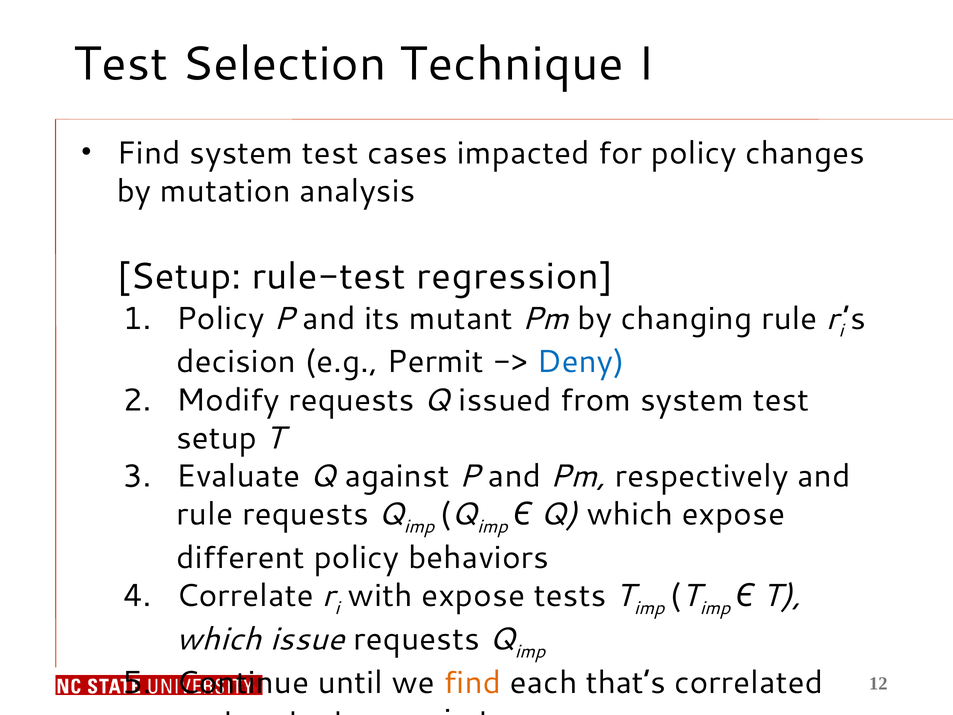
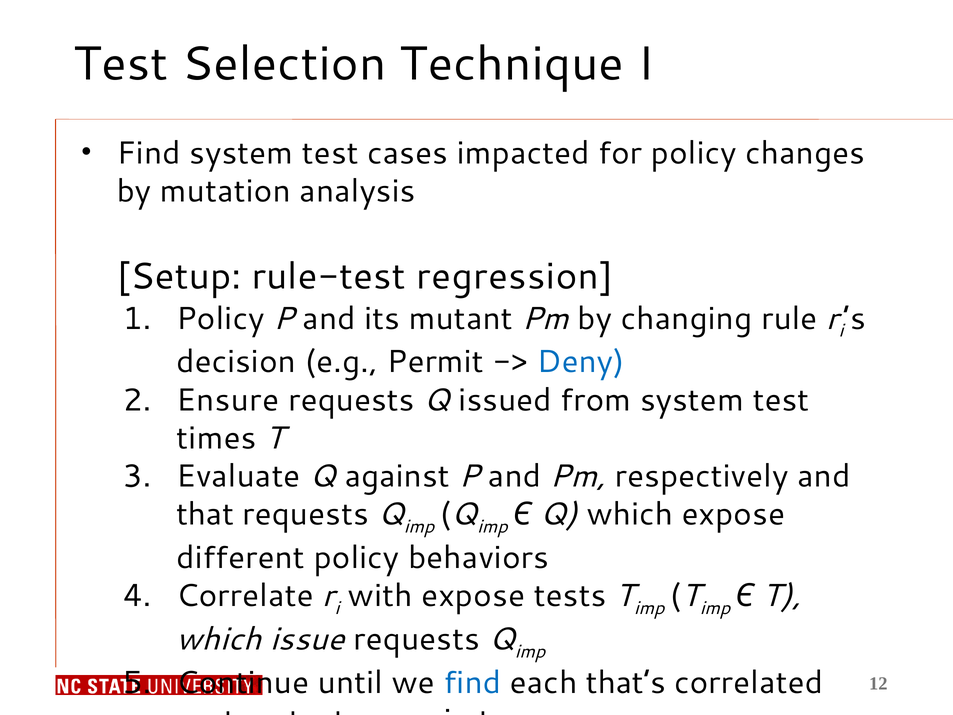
Modify: Modify -> Ensure (228, 400)
setup: setup -> times (216, 438)
rule: rule -> that (205, 514)
find colour: orange -> blue (473, 683)
